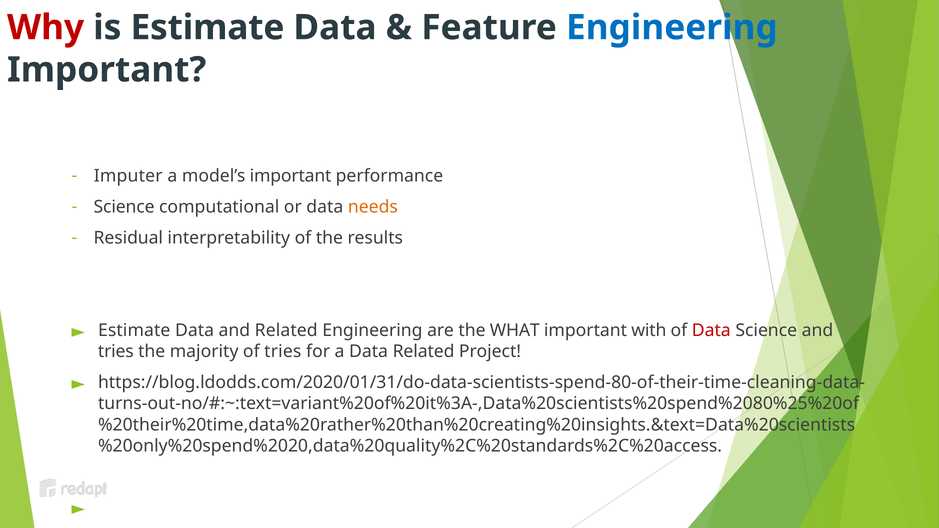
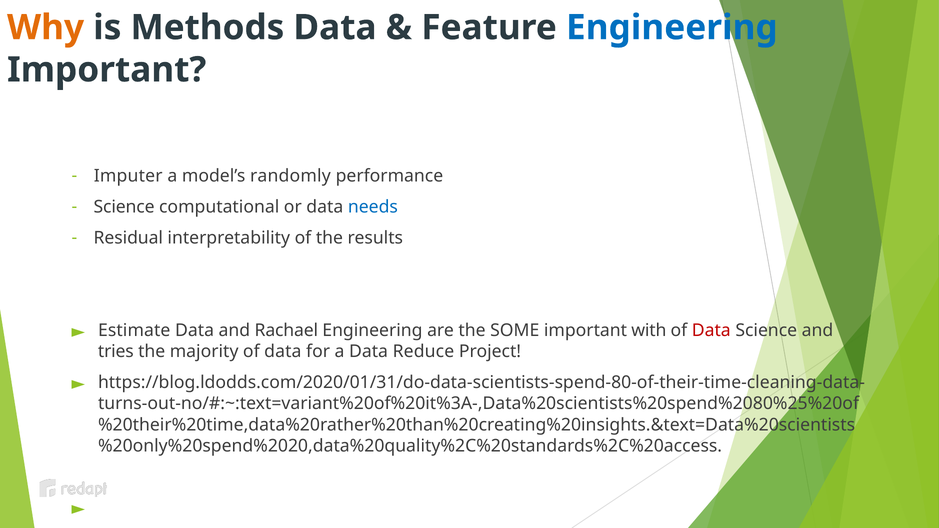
Why colour: red -> orange (46, 28)
is Estimate: Estimate -> Methods (207, 28)
model’s important: important -> randomly (290, 176)
needs colour: orange -> blue (373, 207)
and Related: Related -> Rachael (286, 331)
WHAT: WHAT -> SOME (515, 331)
majority of tries: tries -> data (283, 352)
Data Related: Related -> Reduce (423, 352)
